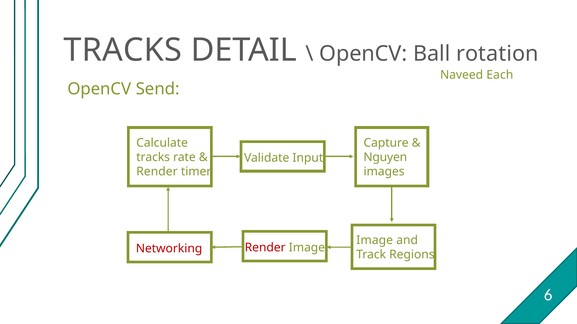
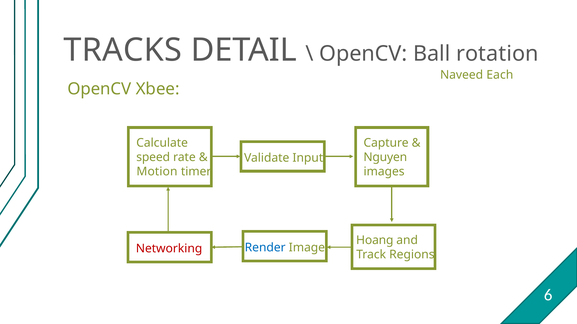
Send: Send -> Xbee (158, 89)
tracks: tracks -> speed (153, 157)
Render: Render -> Motion (157, 172)
Image: Image -> Hoang (375, 241)
Render colour: red -> blue (265, 248)
